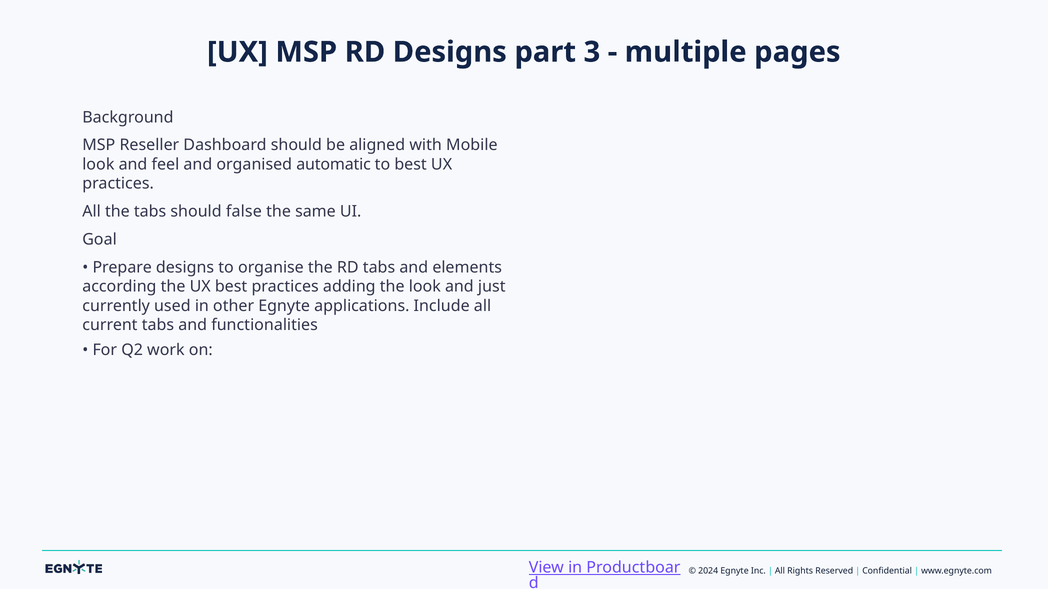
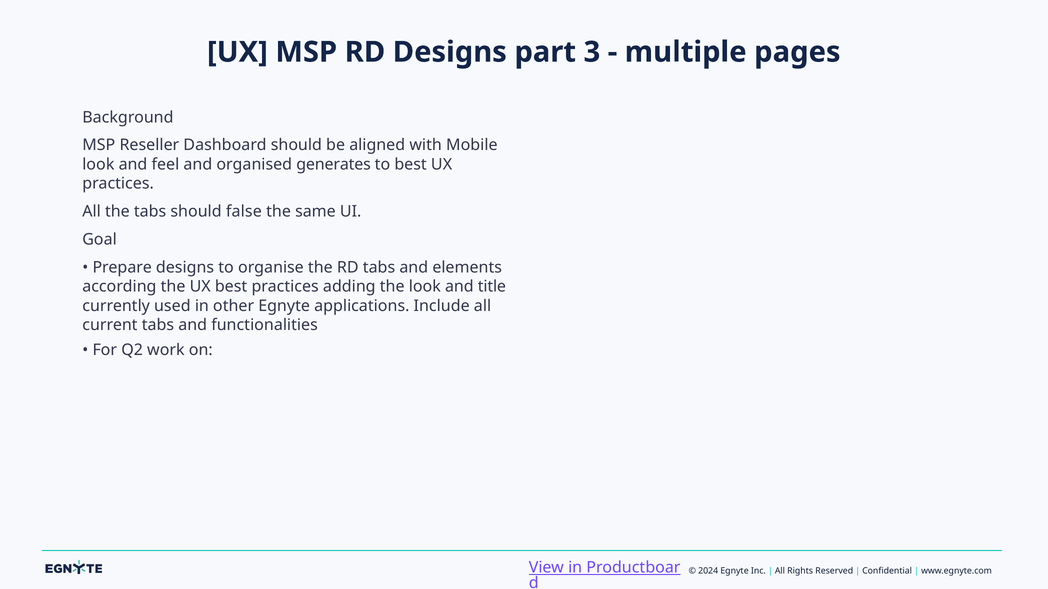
automatic: automatic -> generates (334, 165)
just: just -> title (492, 287)
